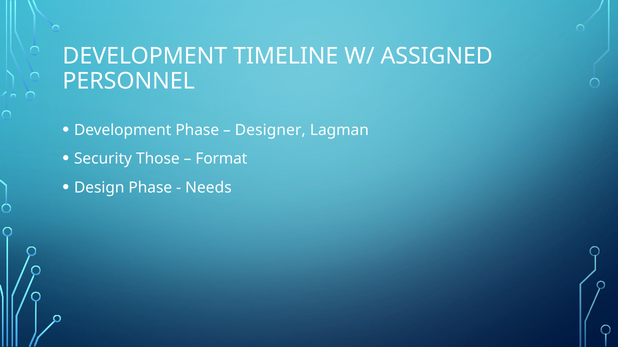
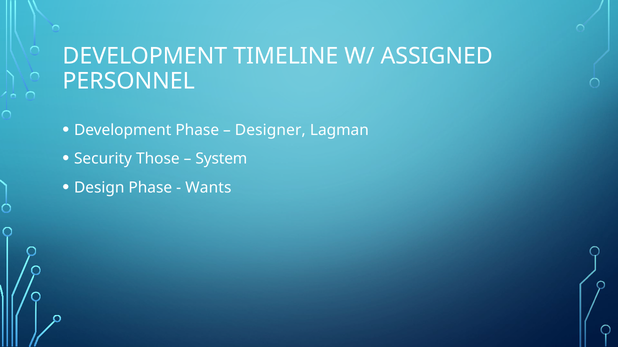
Format: Format -> System (221, 159)
Needs: Needs -> Wants (208, 188)
